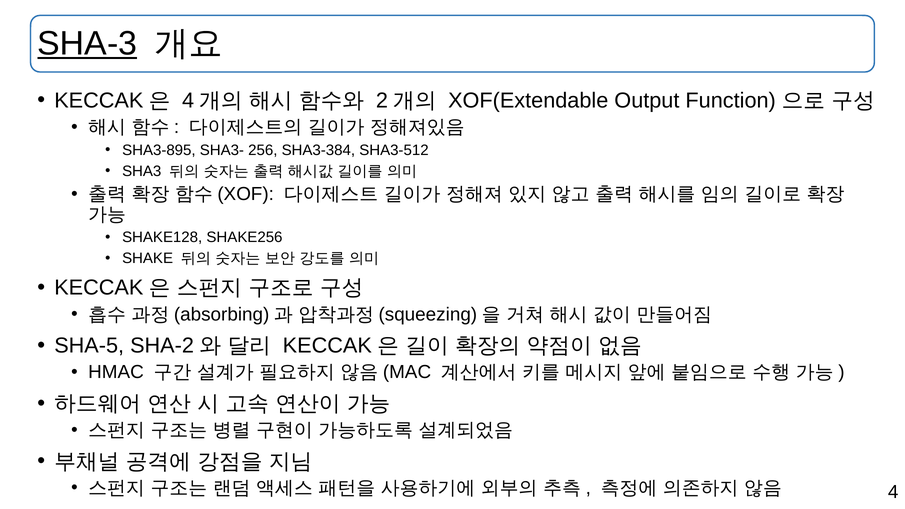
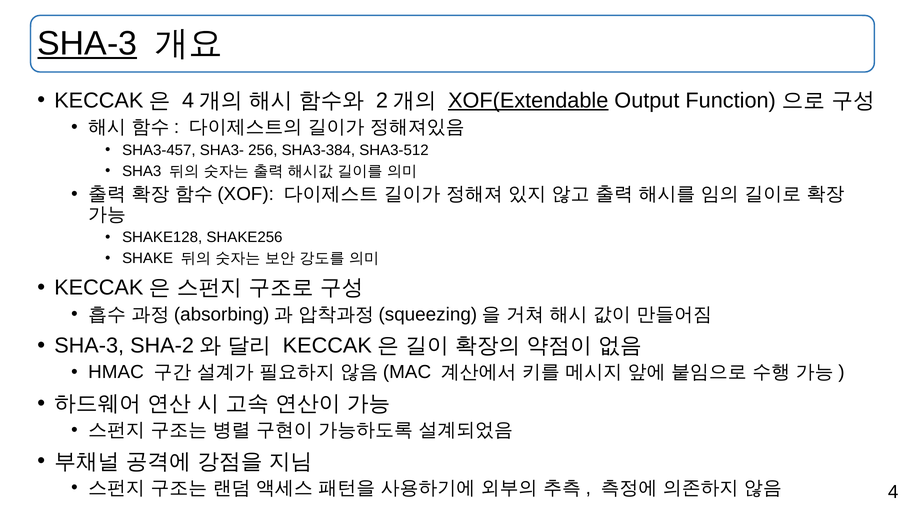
XOF(Extendable underline: none -> present (528, 101)
SHA3-895: SHA3-895 -> SHA3-457 (159, 150)
SHA-5: SHA-5 -> SHA-3 (89, 346)
